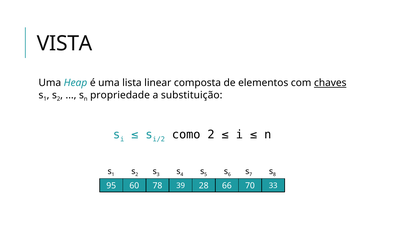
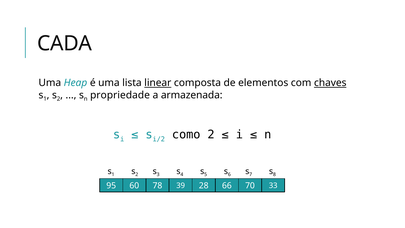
VISTA: VISTA -> CADA (65, 43)
linear underline: none -> present (158, 83)
substituição: substituição -> armazenada (192, 95)
